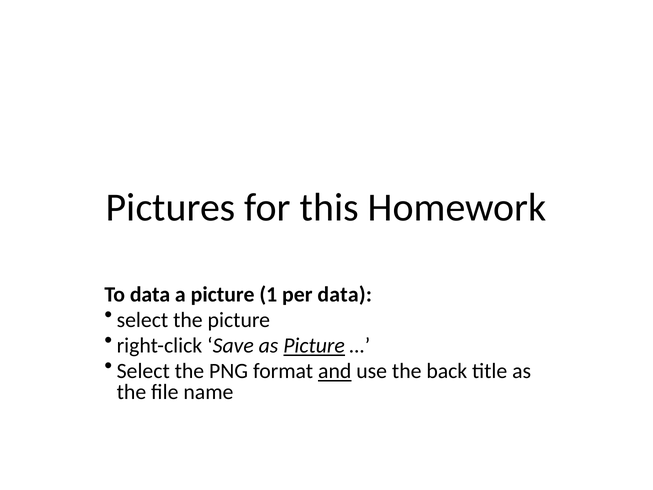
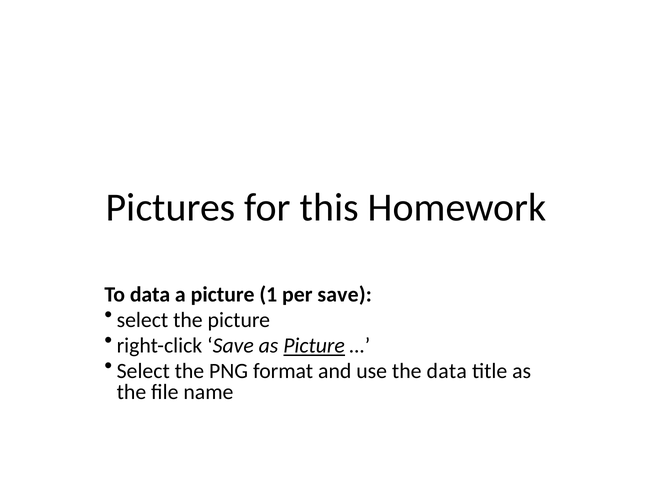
per data: data -> save (345, 295)
and underline: present -> none (335, 371)
the back: back -> data (447, 371)
